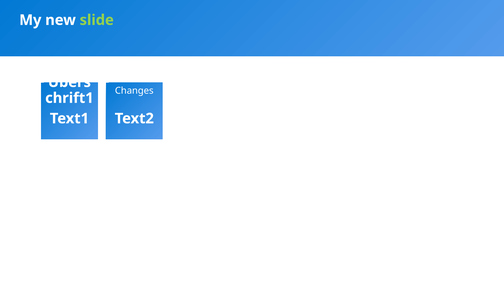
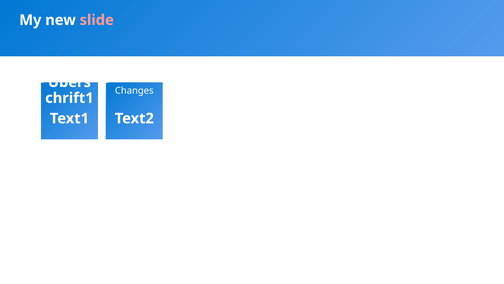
slide colour: light green -> pink (97, 20)
